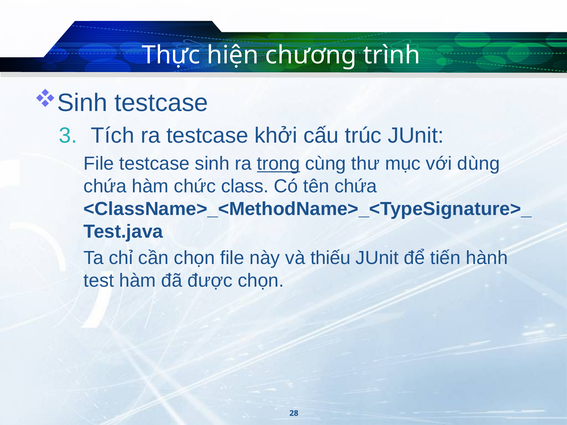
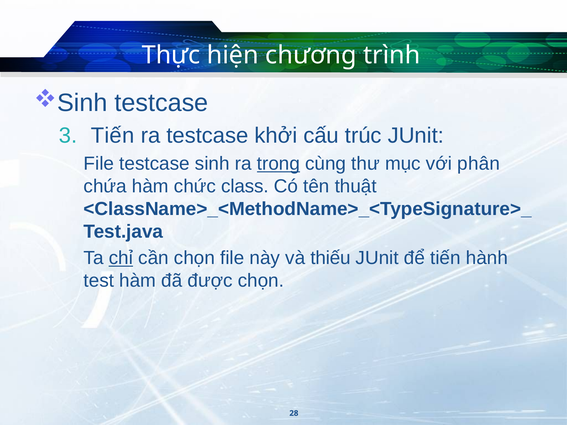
Tích: Tích -> Tiến (113, 136)
dùng: dùng -> phân (479, 164)
tên chứa: chứa -> thuật (356, 186)
chỉ underline: none -> present (121, 258)
